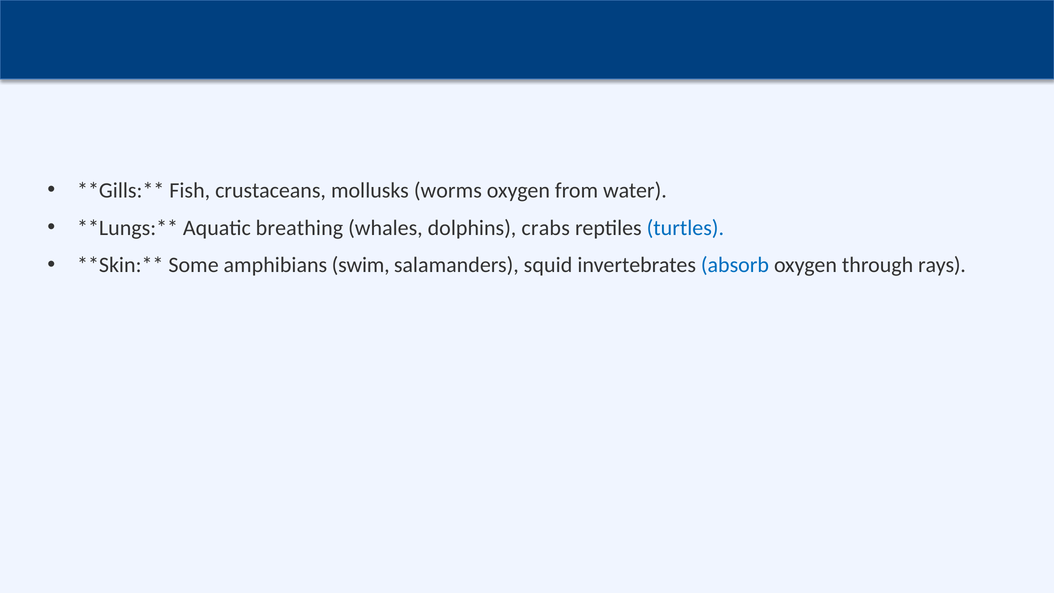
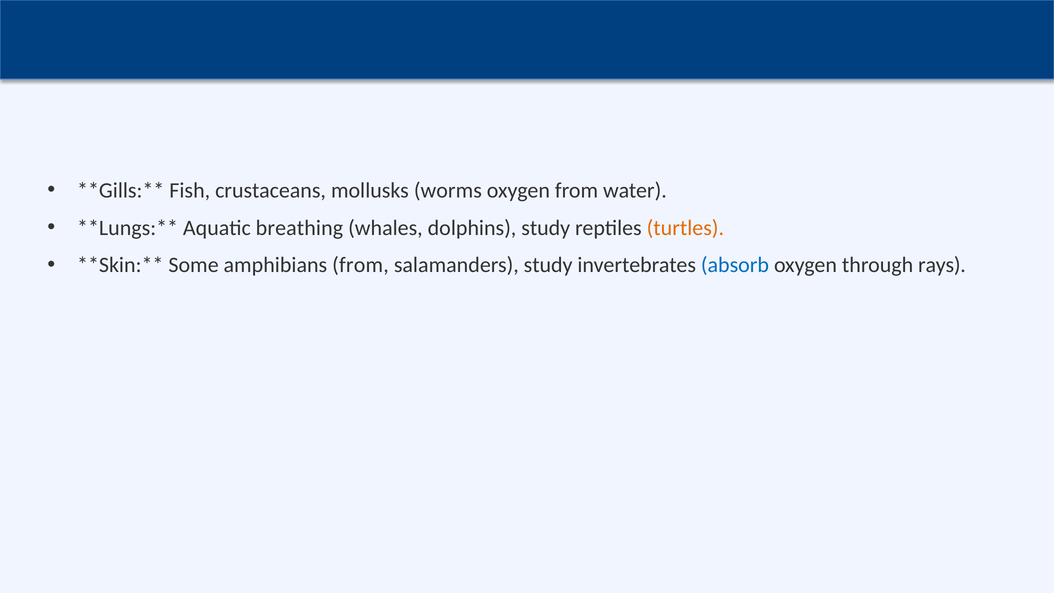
dolphins crabs: crabs -> study (546, 228)
turtles colour: blue -> orange (685, 228)
amphibians swim: swim -> from (360, 265)
salamanders squid: squid -> study (548, 265)
